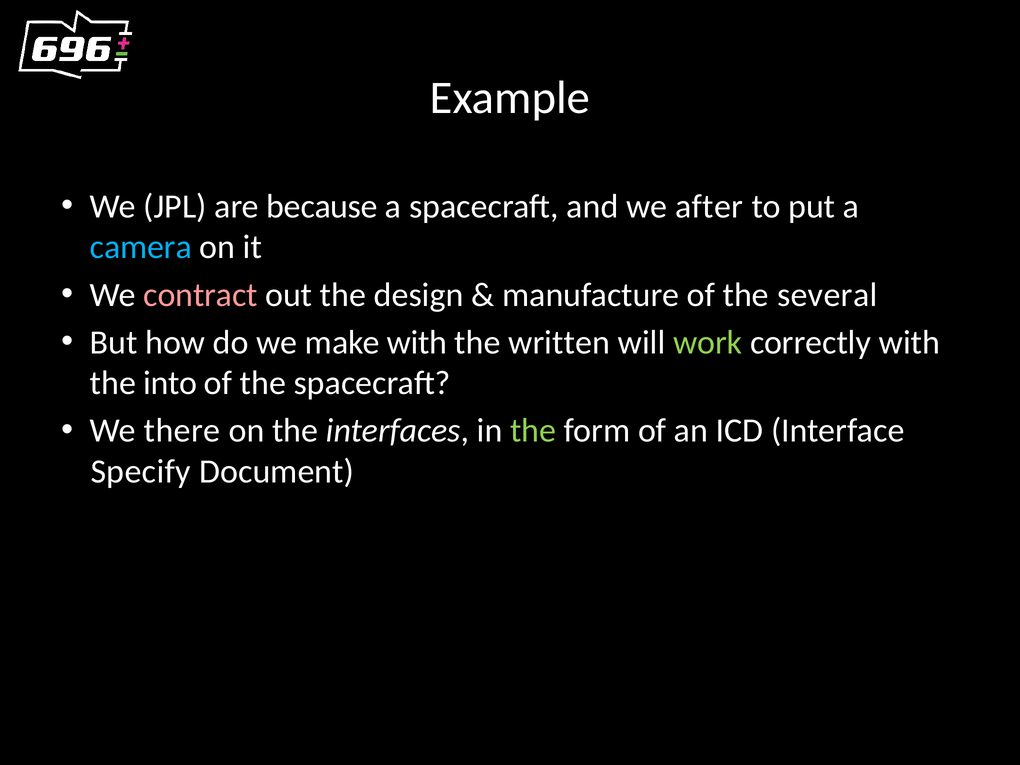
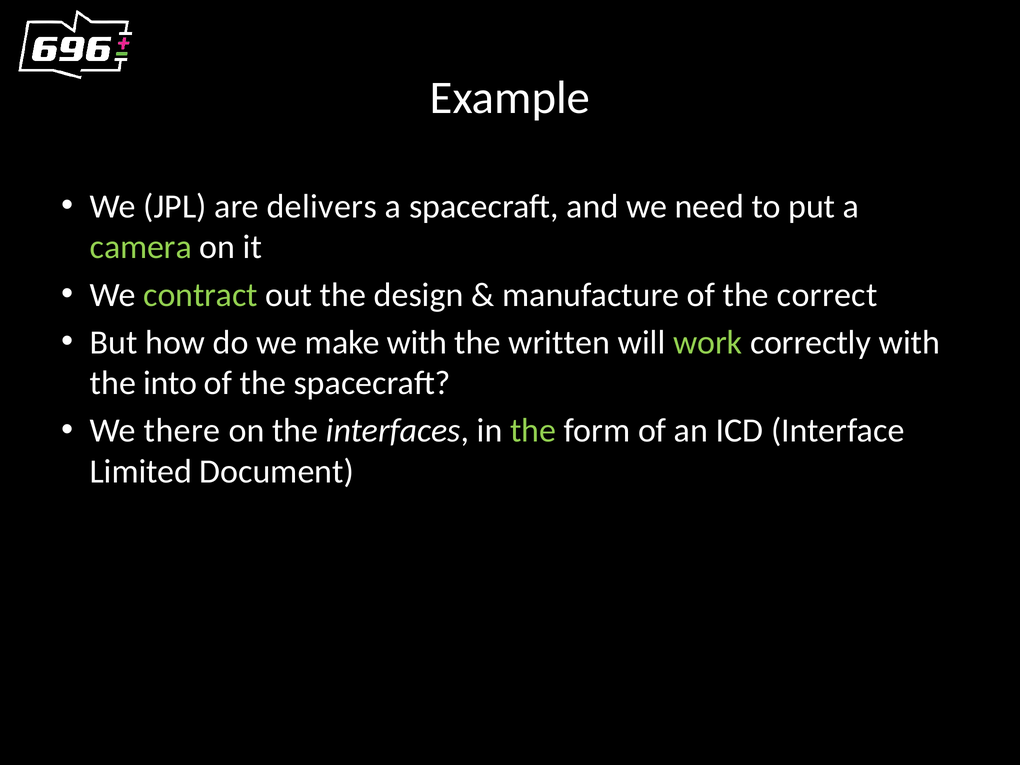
because: because -> delivers (322, 206)
after: after -> need (709, 206)
camera colour: light blue -> light green (141, 247)
contract colour: pink -> light green (201, 295)
several: several -> correct (827, 295)
Specify: Specify -> Limited (141, 472)
